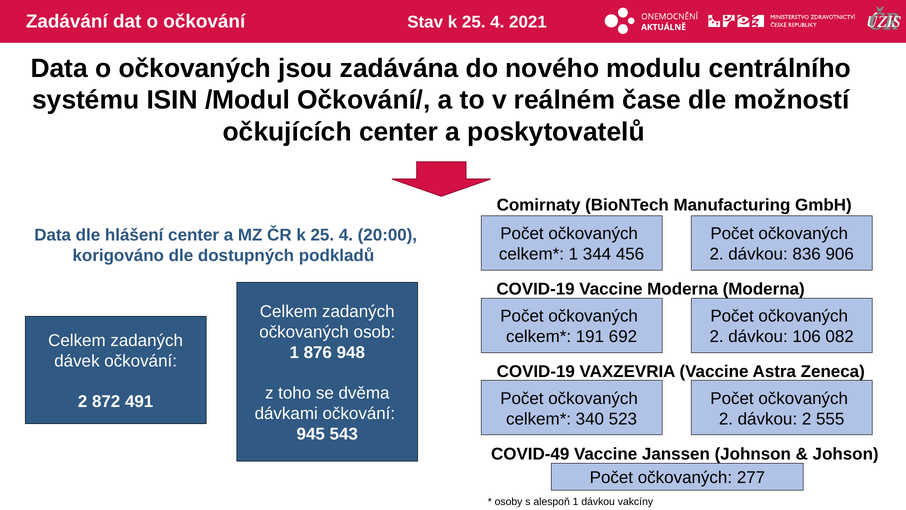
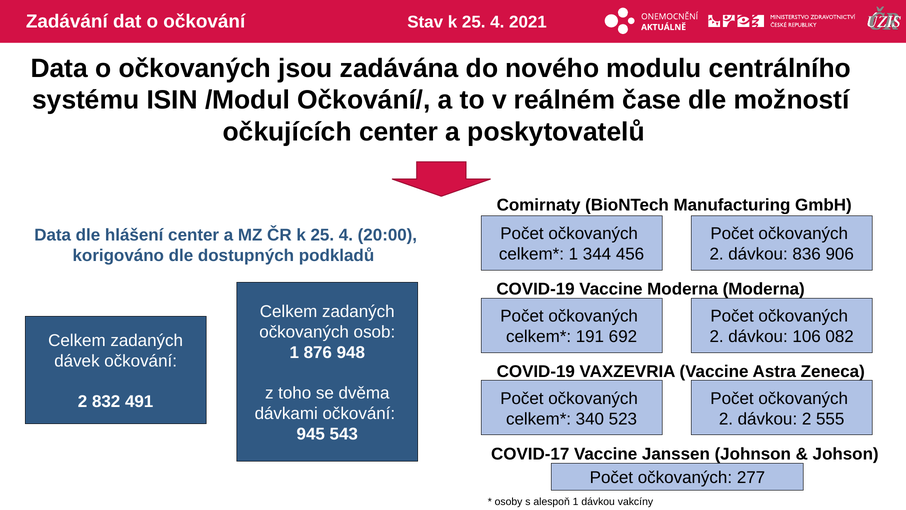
872: 872 -> 832 (106, 402)
COVID-49: COVID-49 -> COVID-17 (530, 454)
